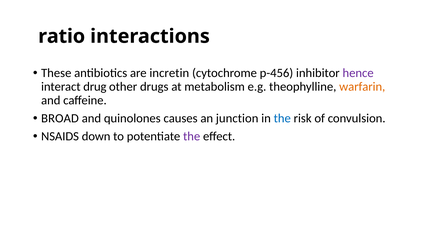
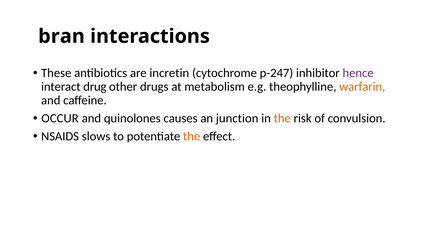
ratio: ratio -> bran (61, 36)
p-456: p-456 -> p-247 (276, 73)
BROAD: BROAD -> OCCUR (60, 119)
the colour: blue -> orange (282, 119)
down: down -> slows (96, 137)
the colour: purple -> orange (192, 137)
